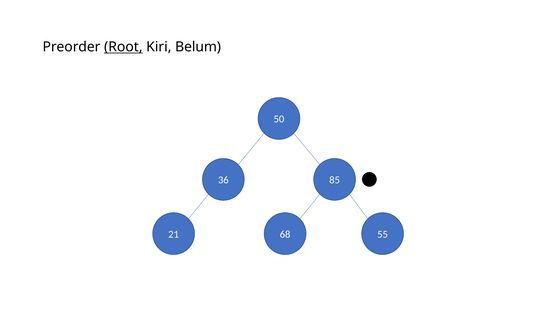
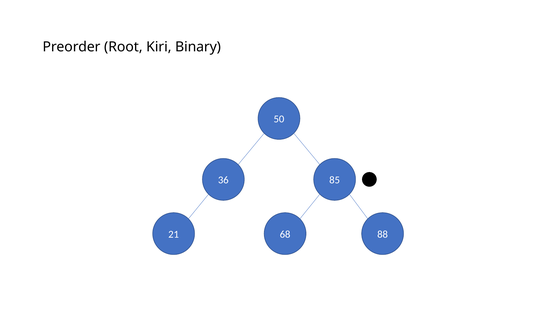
Root underline: present -> none (123, 47)
Belum: Belum -> Binary (198, 47)
55: 55 -> 88 (383, 234)
